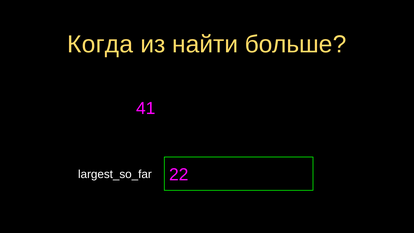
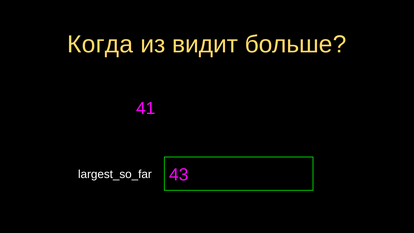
найти: найти -> видит (205, 44)
22: 22 -> 43 (179, 175)
